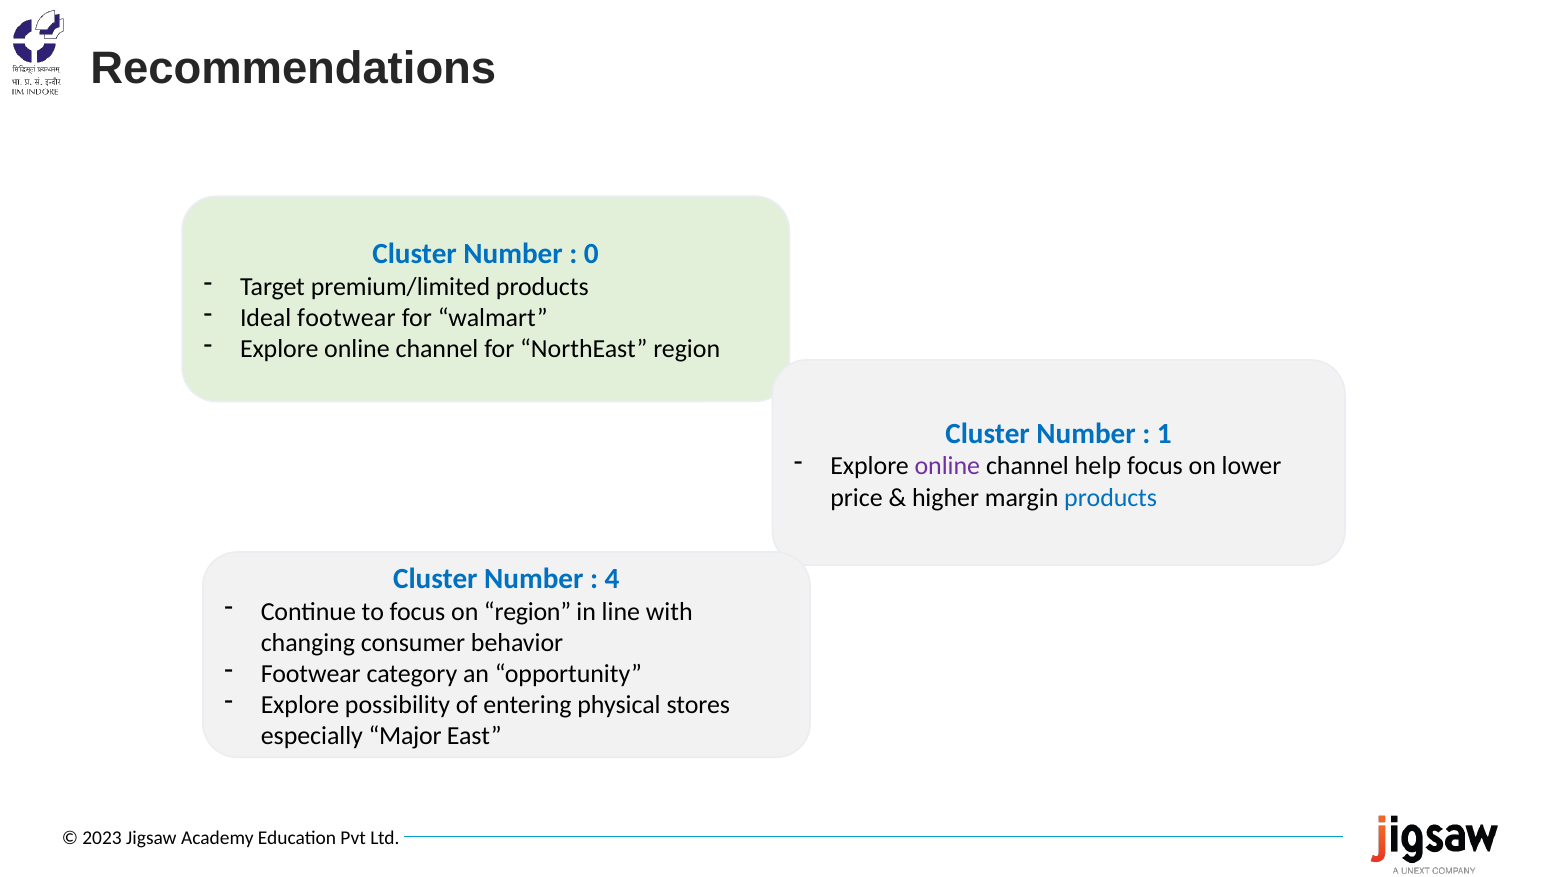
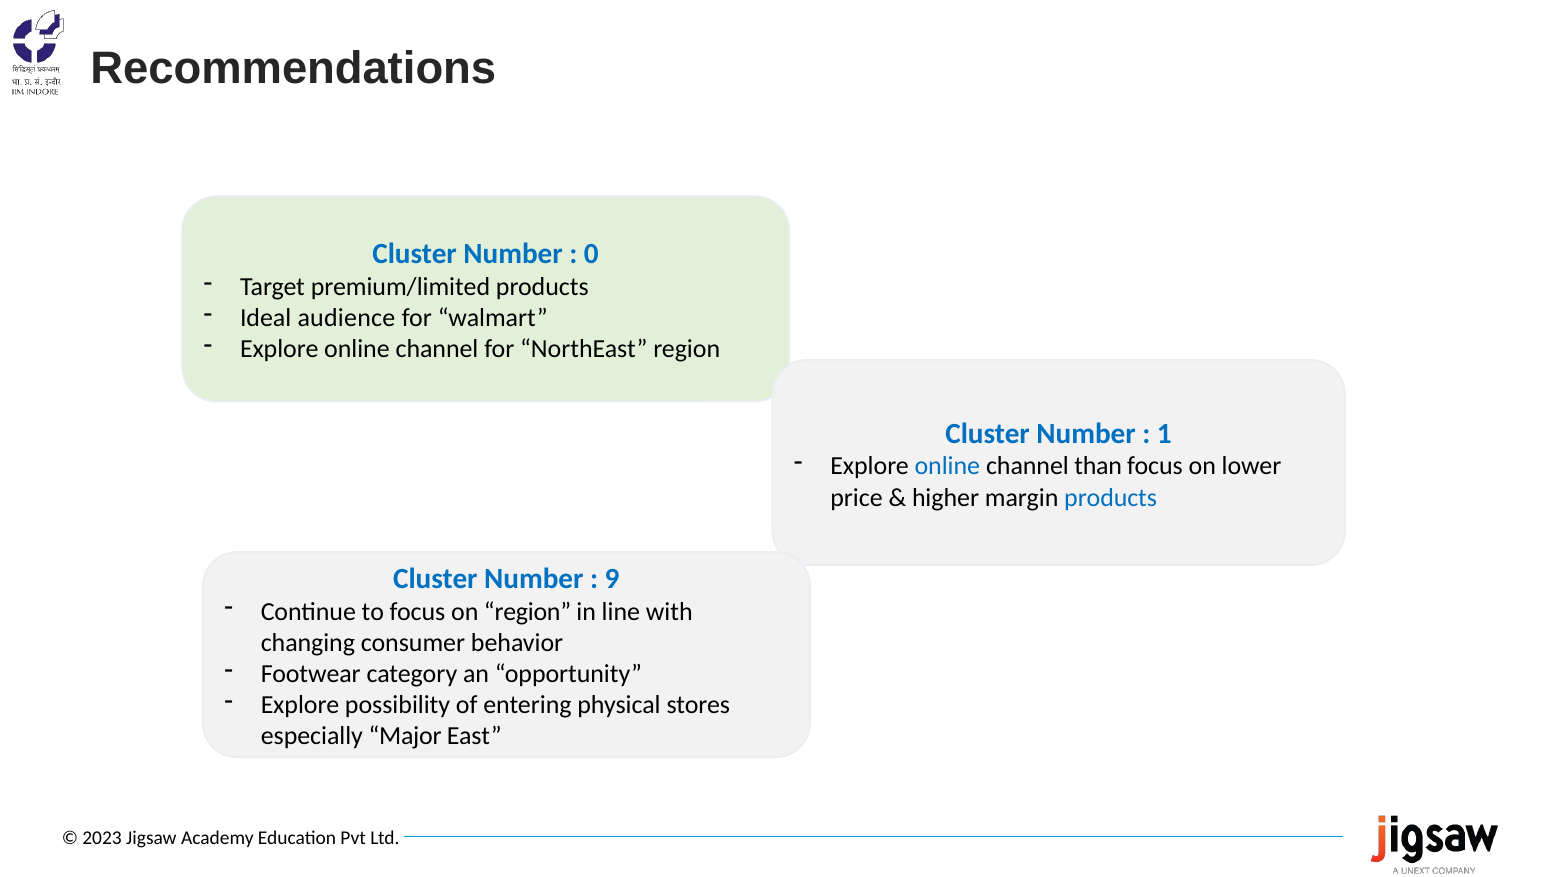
Ideal footwear: footwear -> audience (346, 318)
online colour: purple -> blue (947, 466)
help: help -> than (1098, 466)
4: 4 -> 9 (612, 578)
